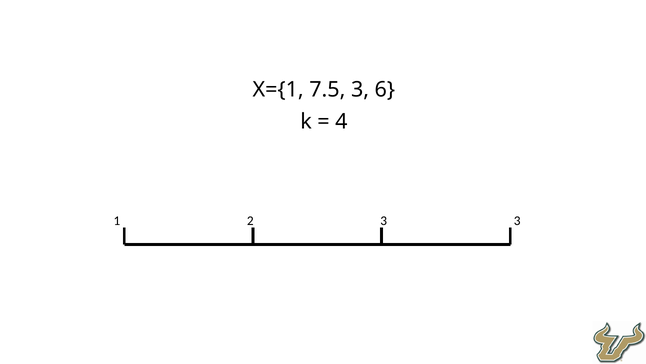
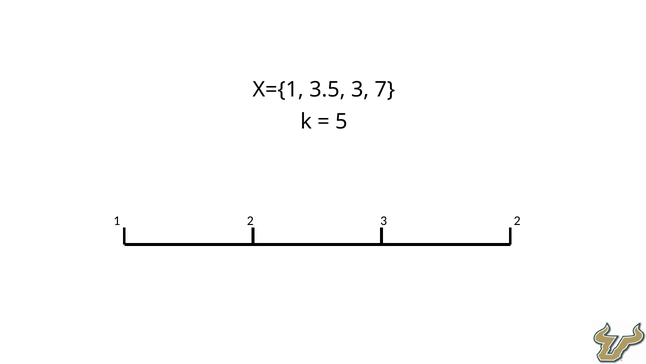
7.5: 7.5 -> 3.5 (327, 90)
6: 6 -> 7 (385, 90)
4: 4 -> 5 (341, 121)
1 3: 3 -> 2 (517, 221)
